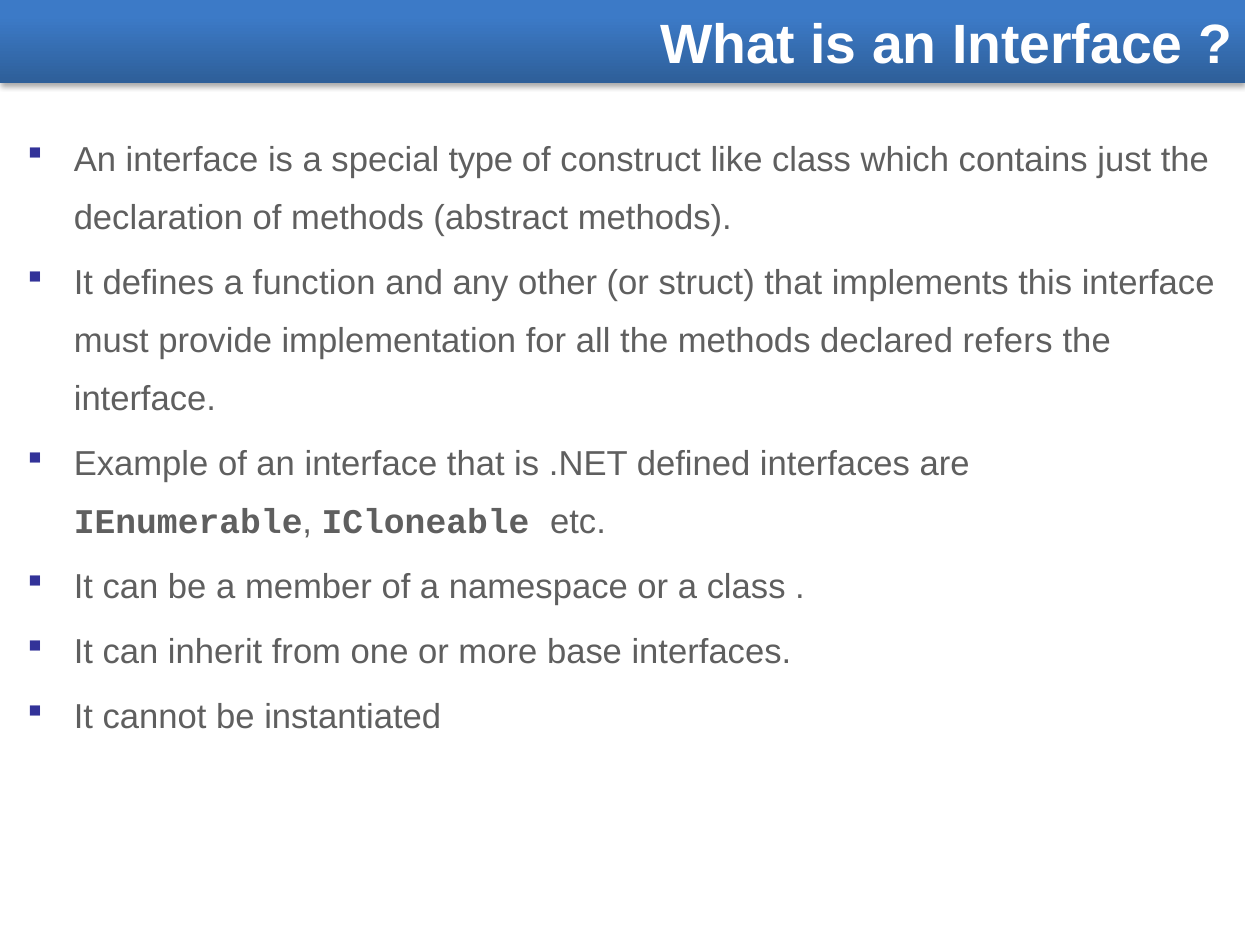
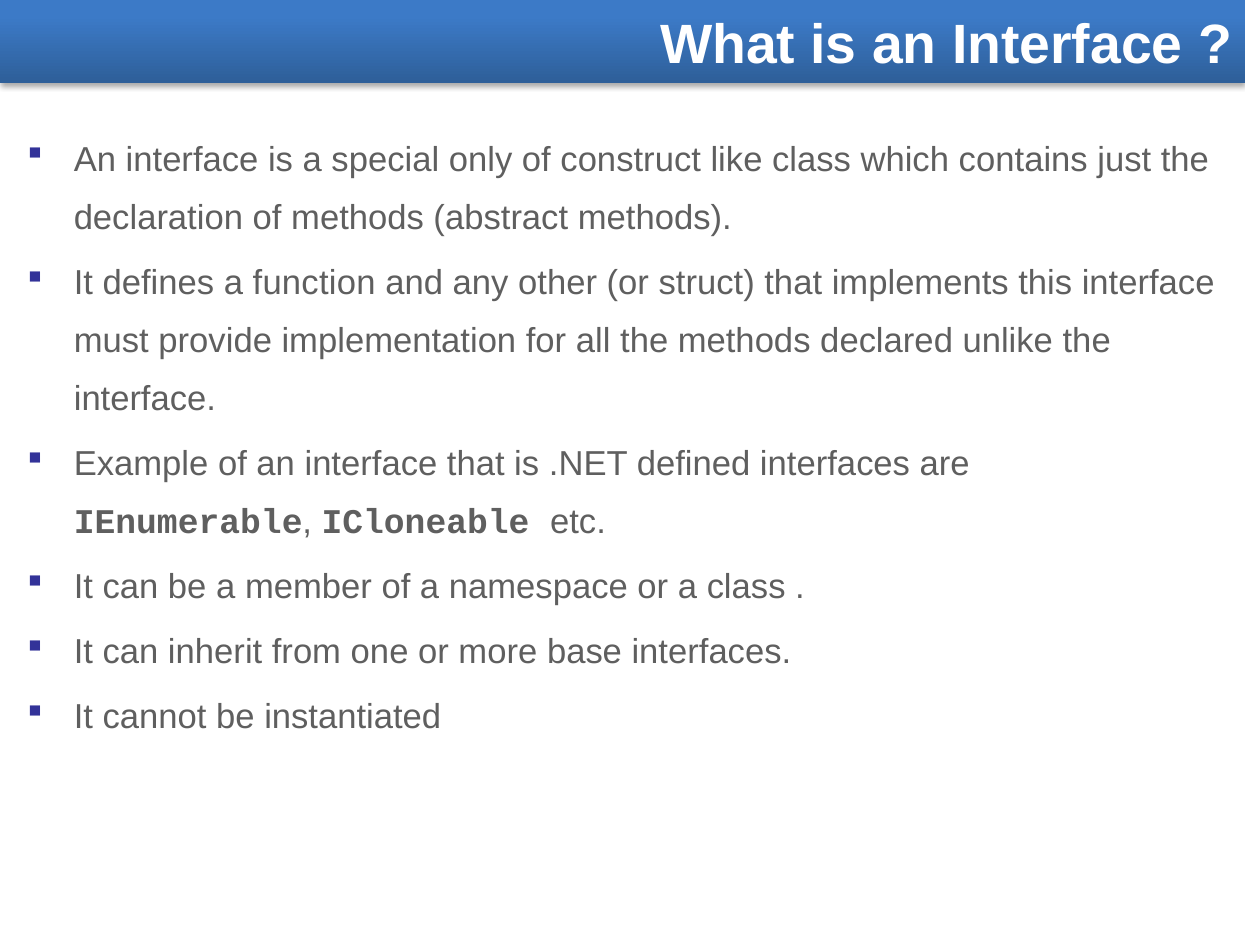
type: type -> only (481, 160)
refers: refers -> unlike (1008, 341)
